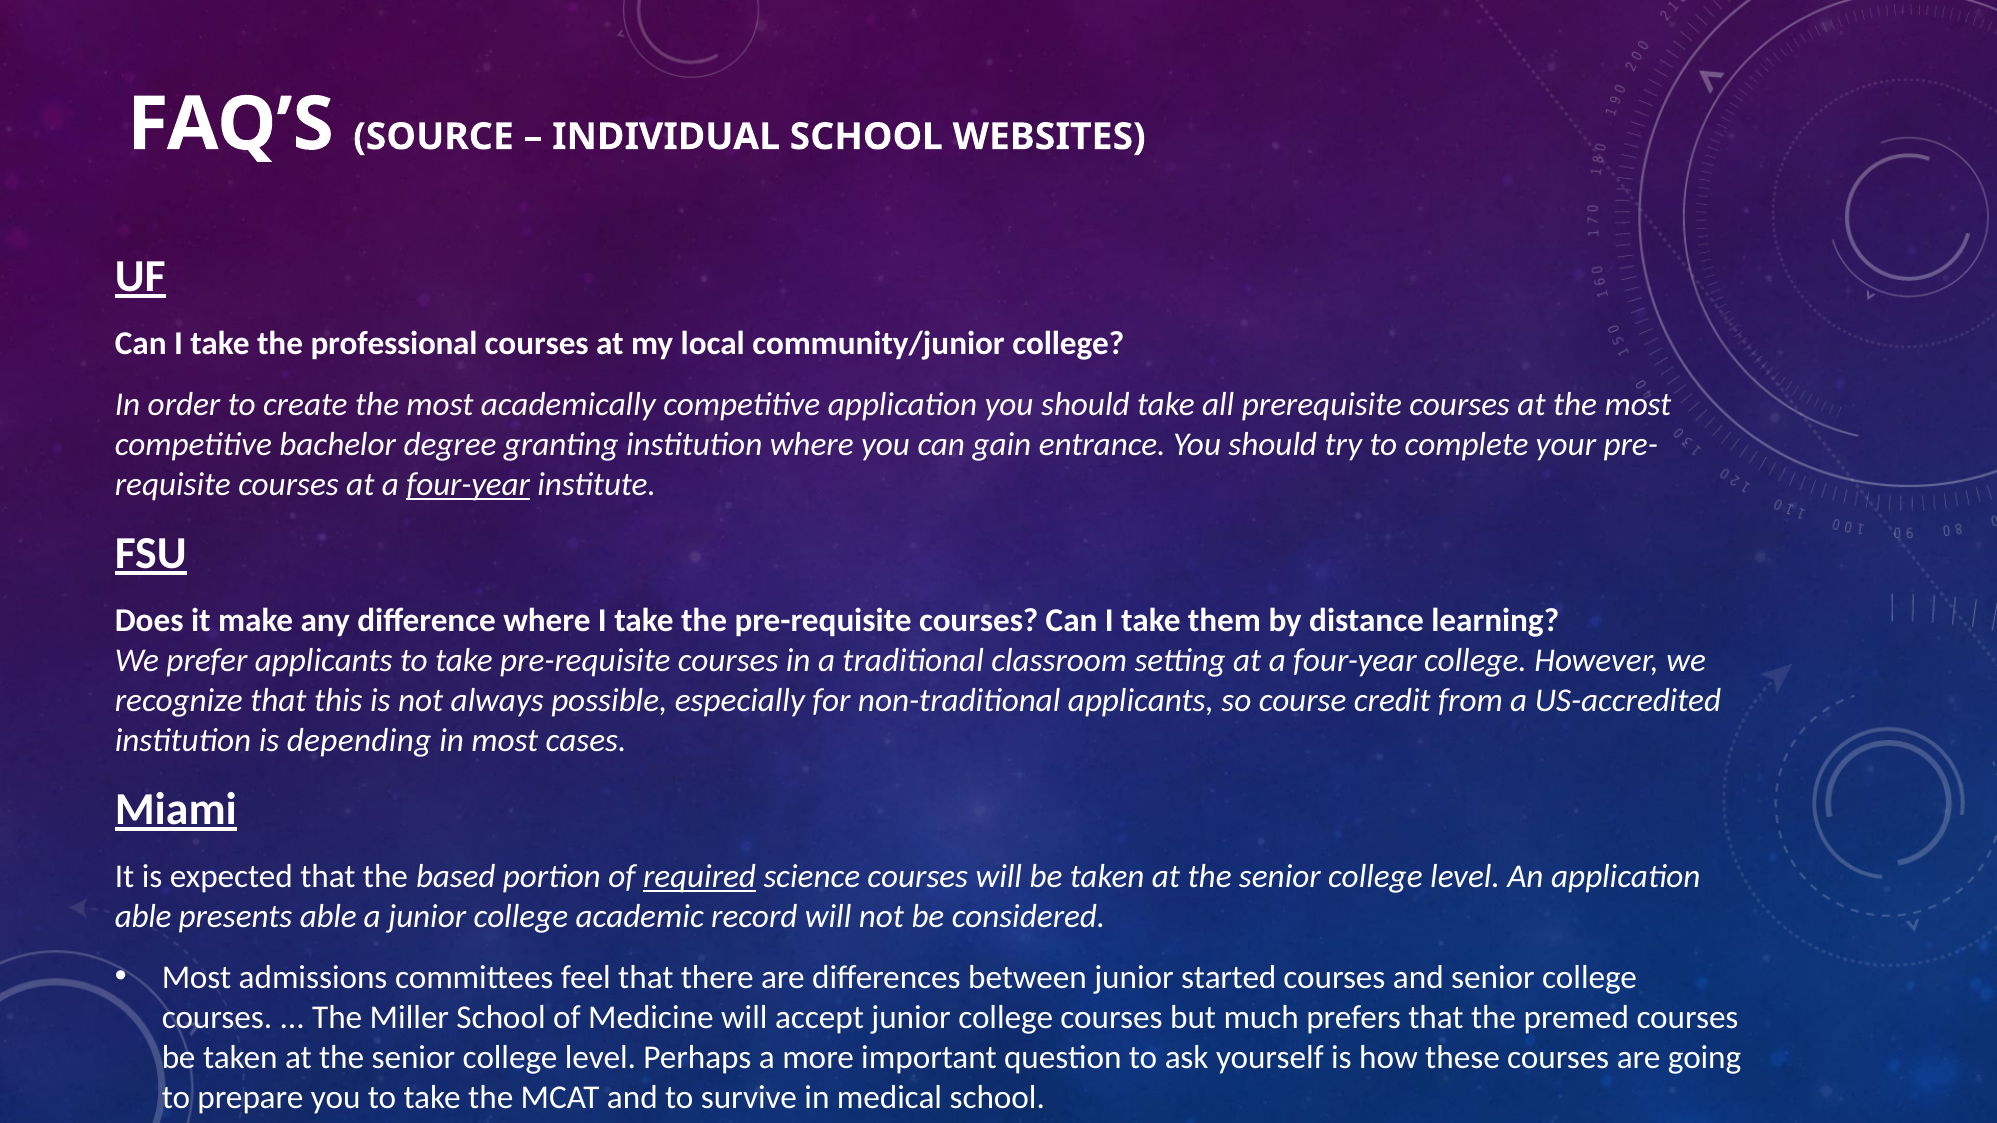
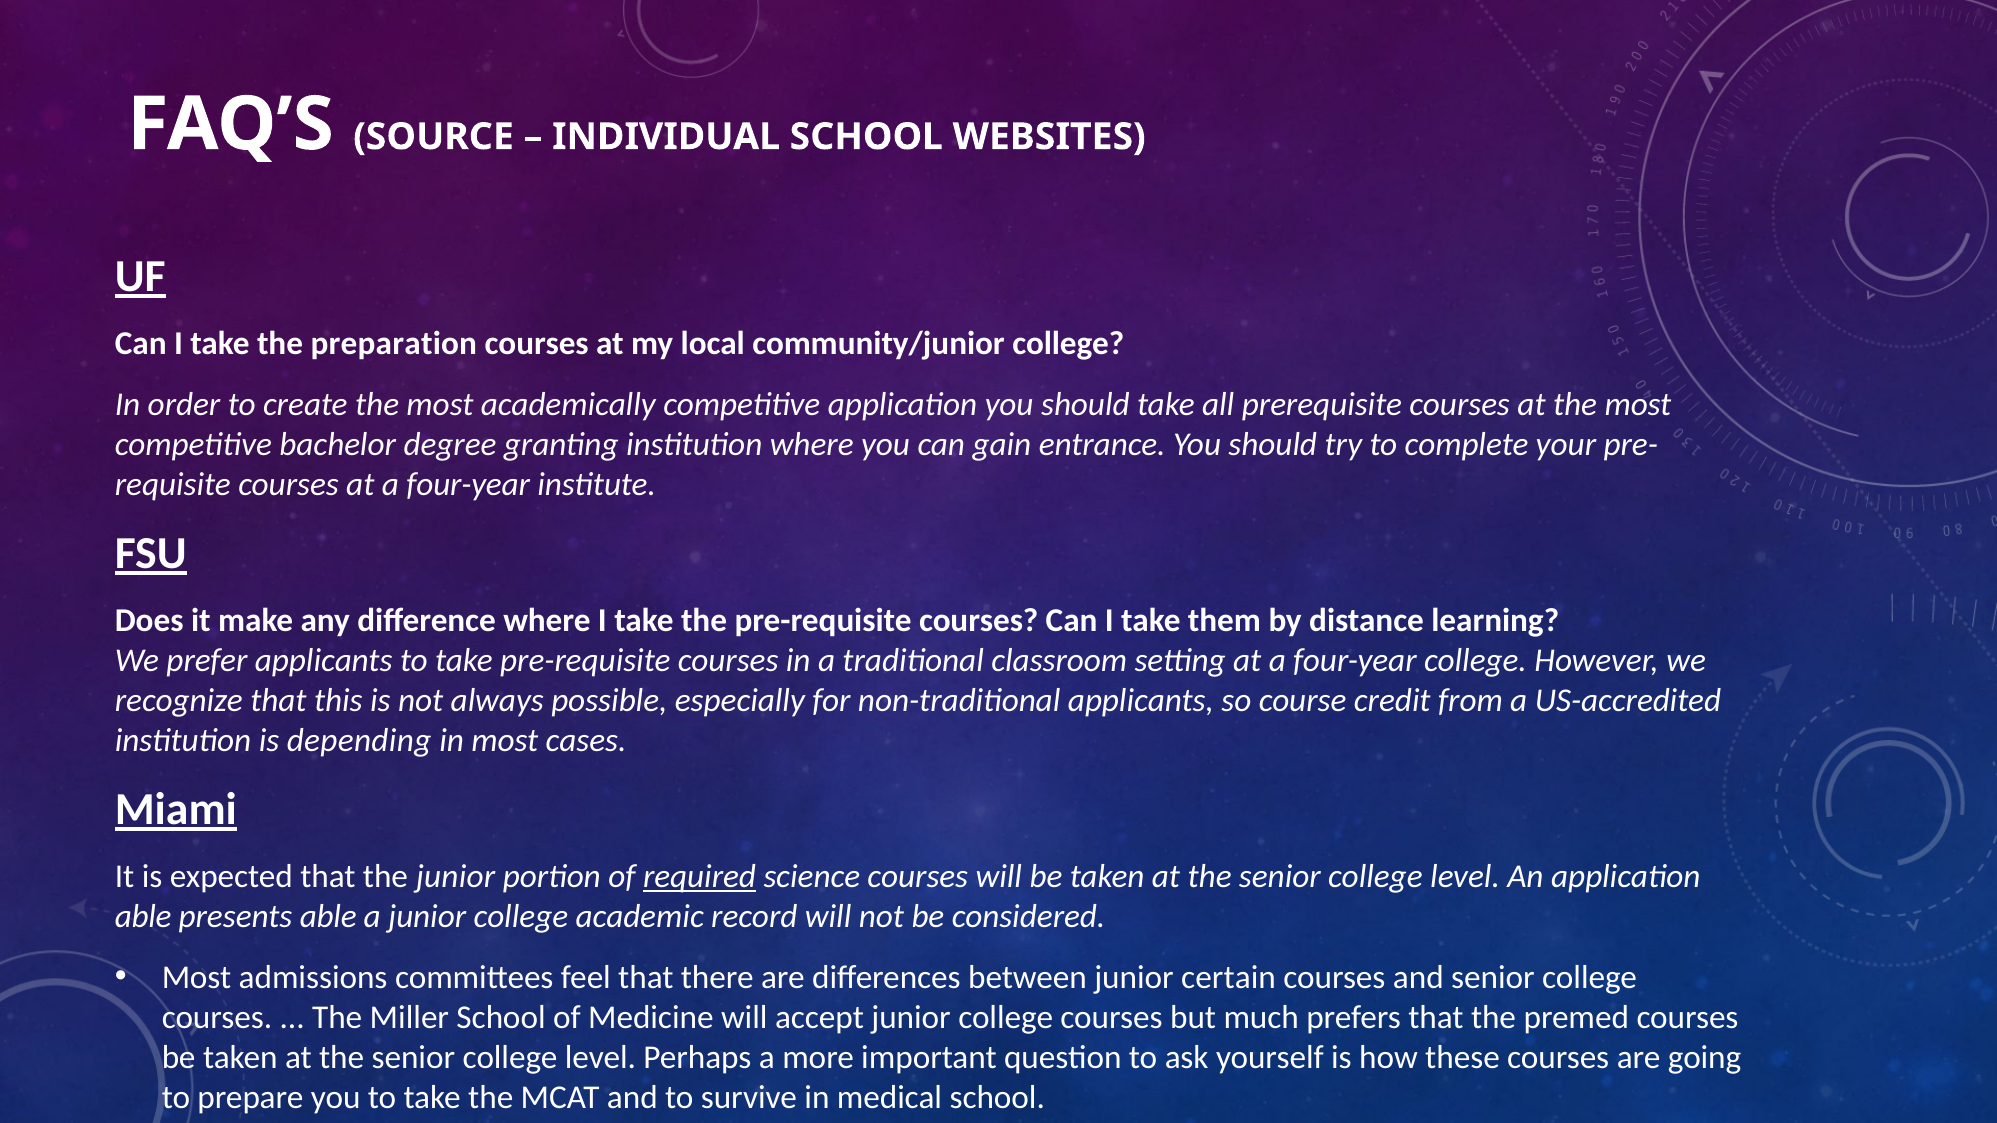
professional: professional -> preparation (394, 344)
four-year underline: present -> none (468, 485)
the based: based -> junior (456, 877)
started: started -> certain (1229, 978)
